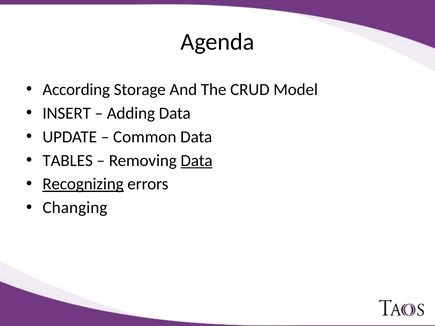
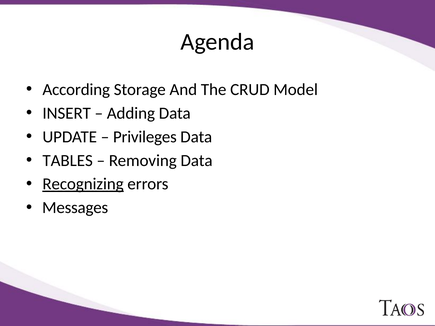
Common: Common -> Privileges (145, 137)
Data underline: present -> none (197, 161)
Changing: Changing -> Messages (75, 208)
